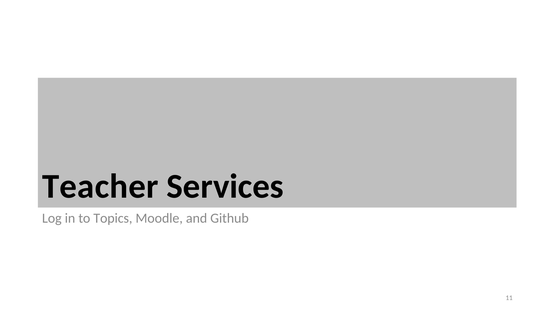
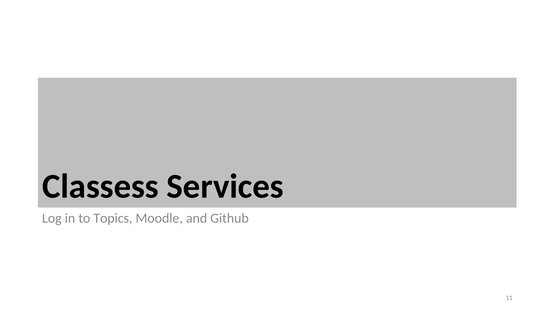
Teacher: Teacher -> Classess (100, 187)
